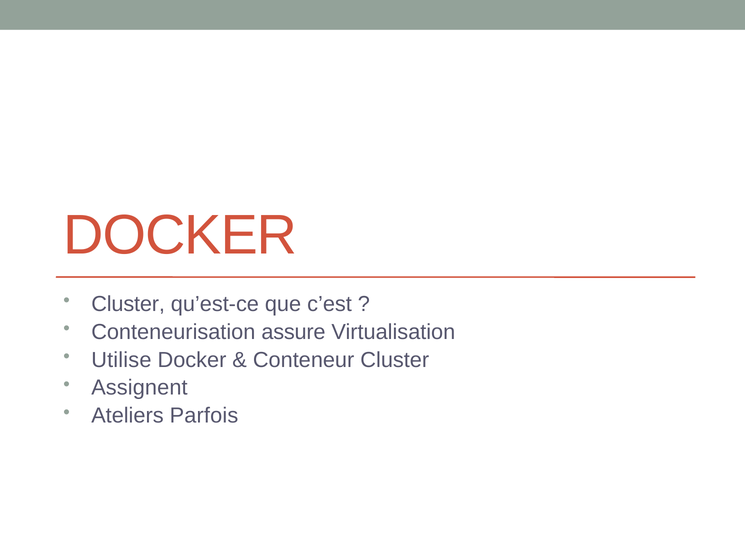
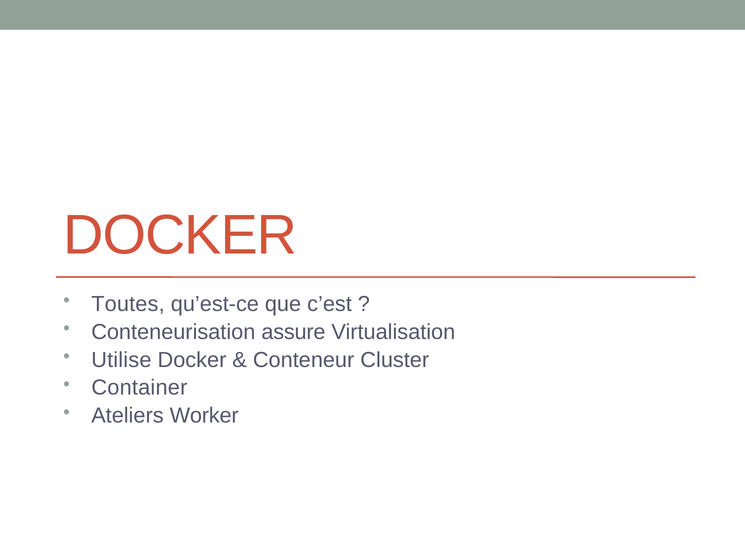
Cluster: Cluster -> Toutes (128, 304)
Assignent: Assignent -> Container (139, 388)
Parfois: Parfois -> Worker (204, 416)
